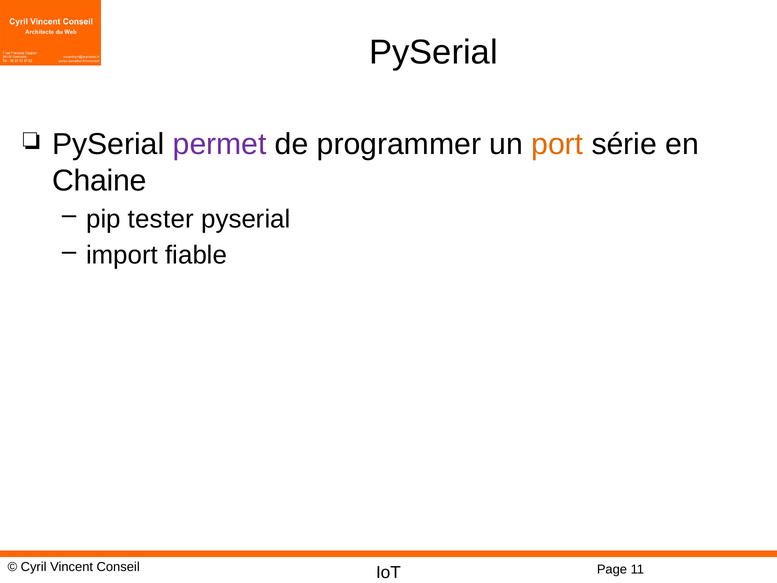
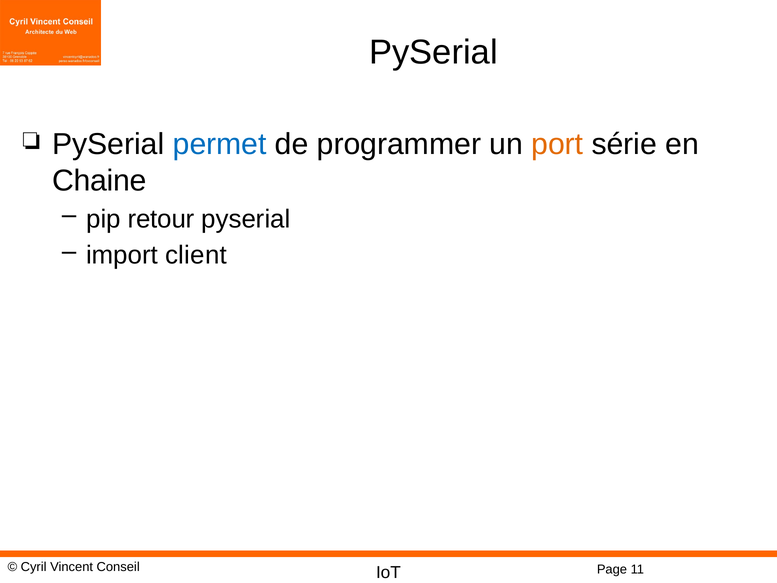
permet colour: purple -> blue (220, 144)
tester: tester -> retour (161, 219)
fiable: fiable -> client (196, 255)
